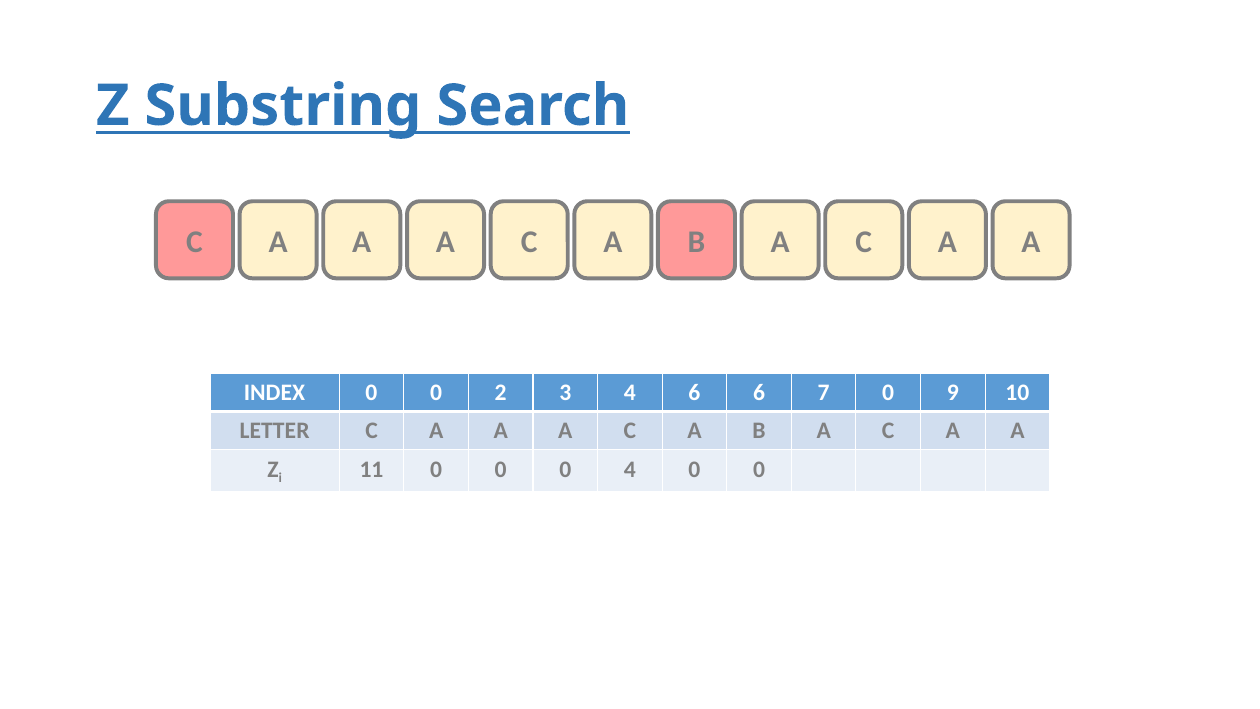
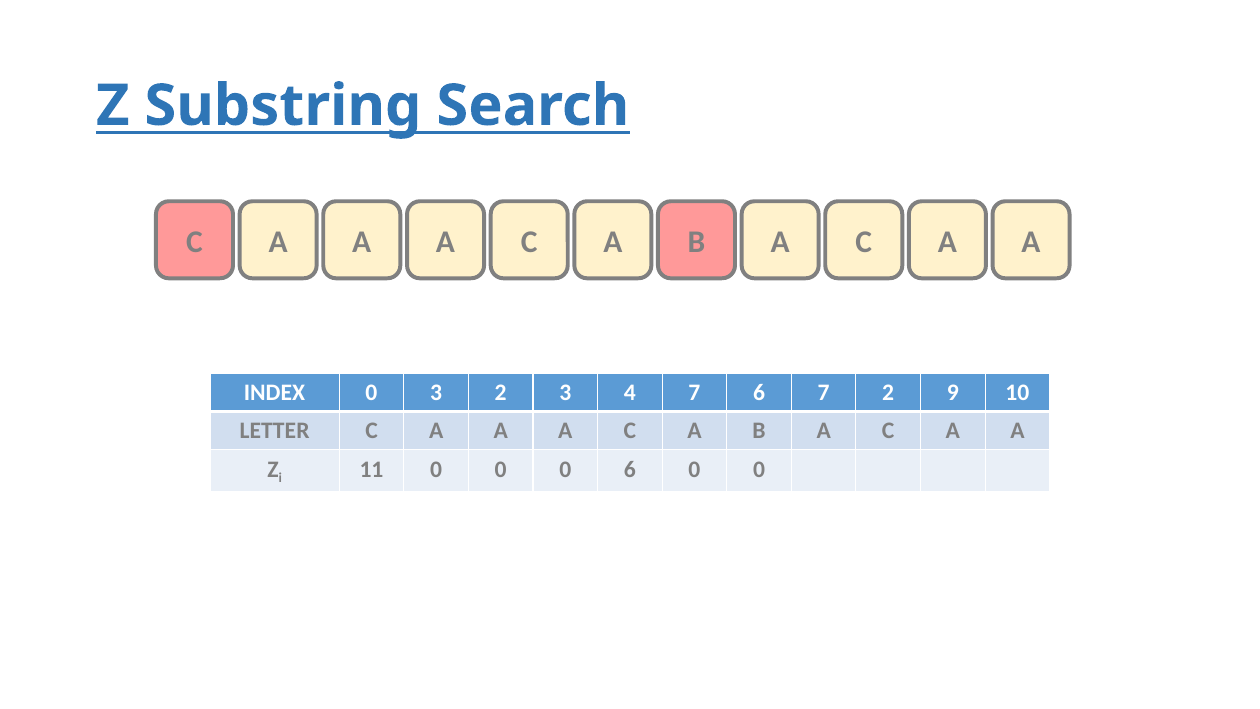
INDEX 0 0: 0 -> 3 (436, 392)
4 6: 6 -> 7 (694, 392)
7 0: 0 -> 2 (888, 392)
0 4: 4 -> 6 (630, 469)
